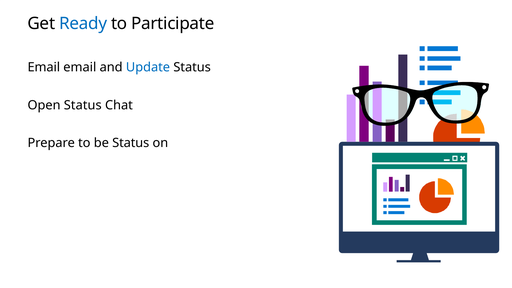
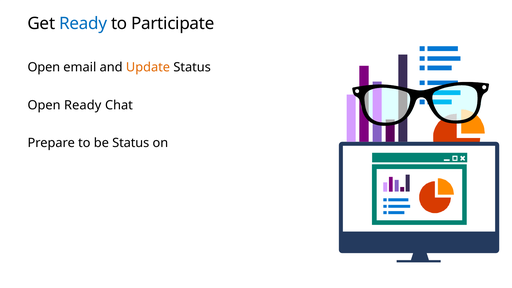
Email: Email -> Open (44, 67)
Update colour: blue -> orange (148, 67)
Open Status: Status -> Ready (83, 105)
